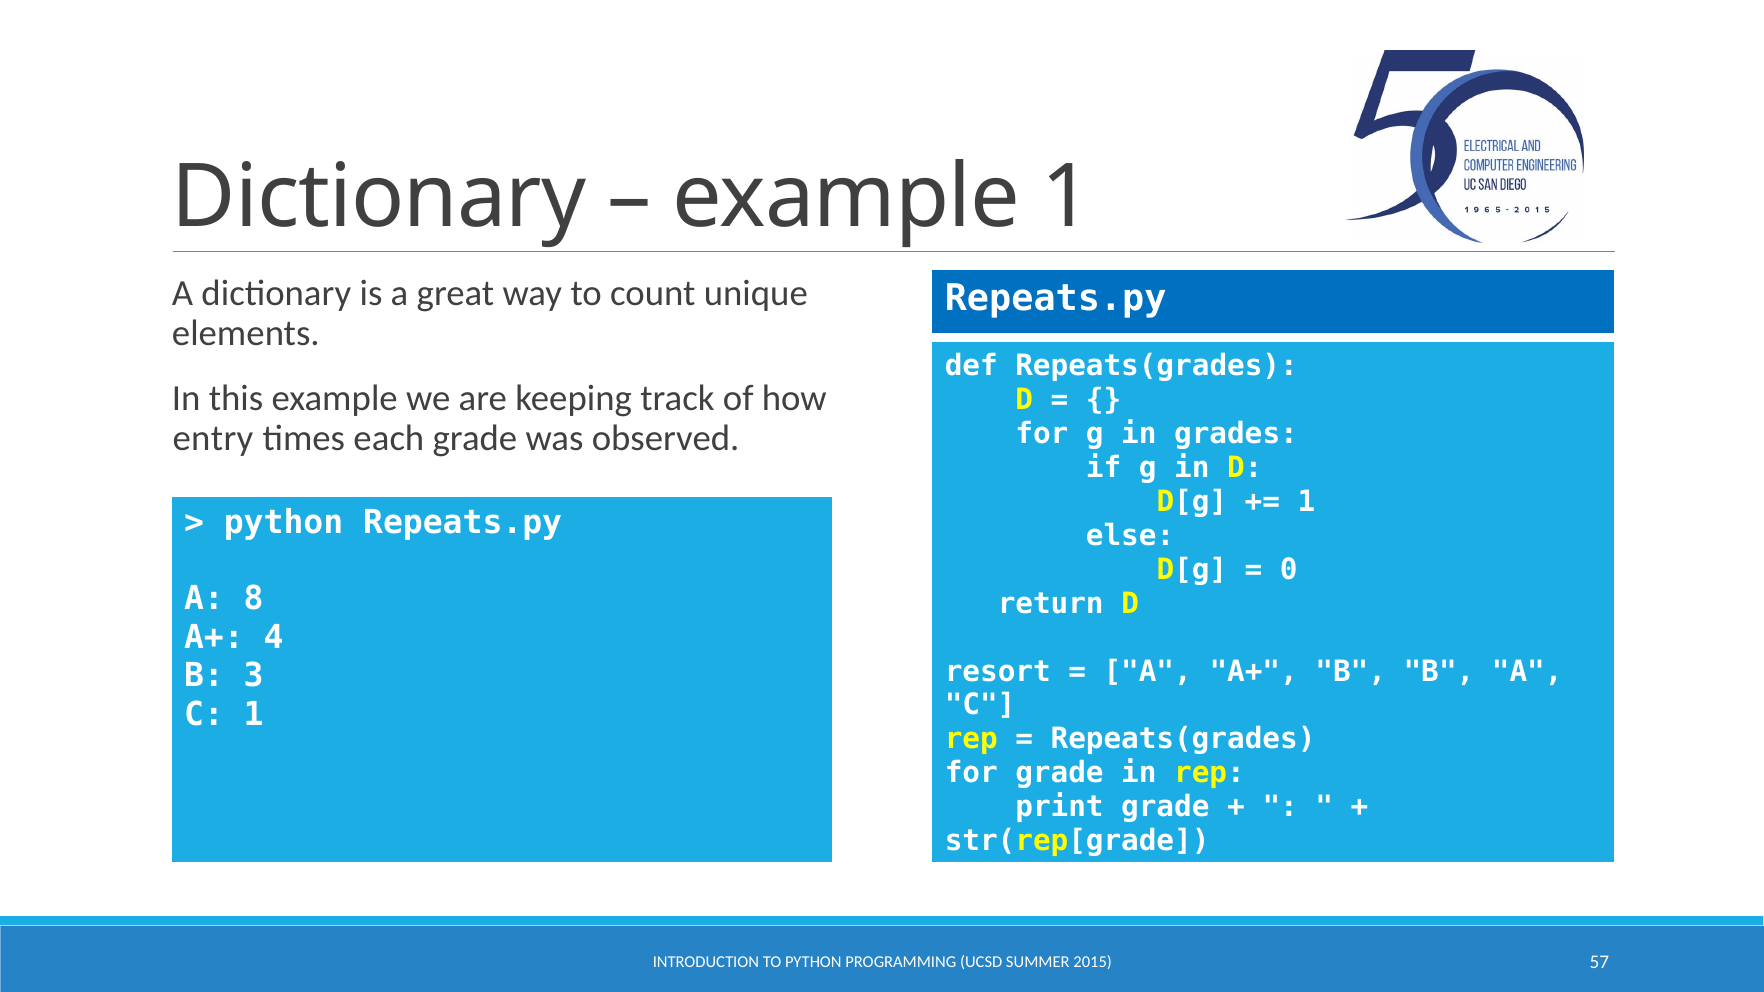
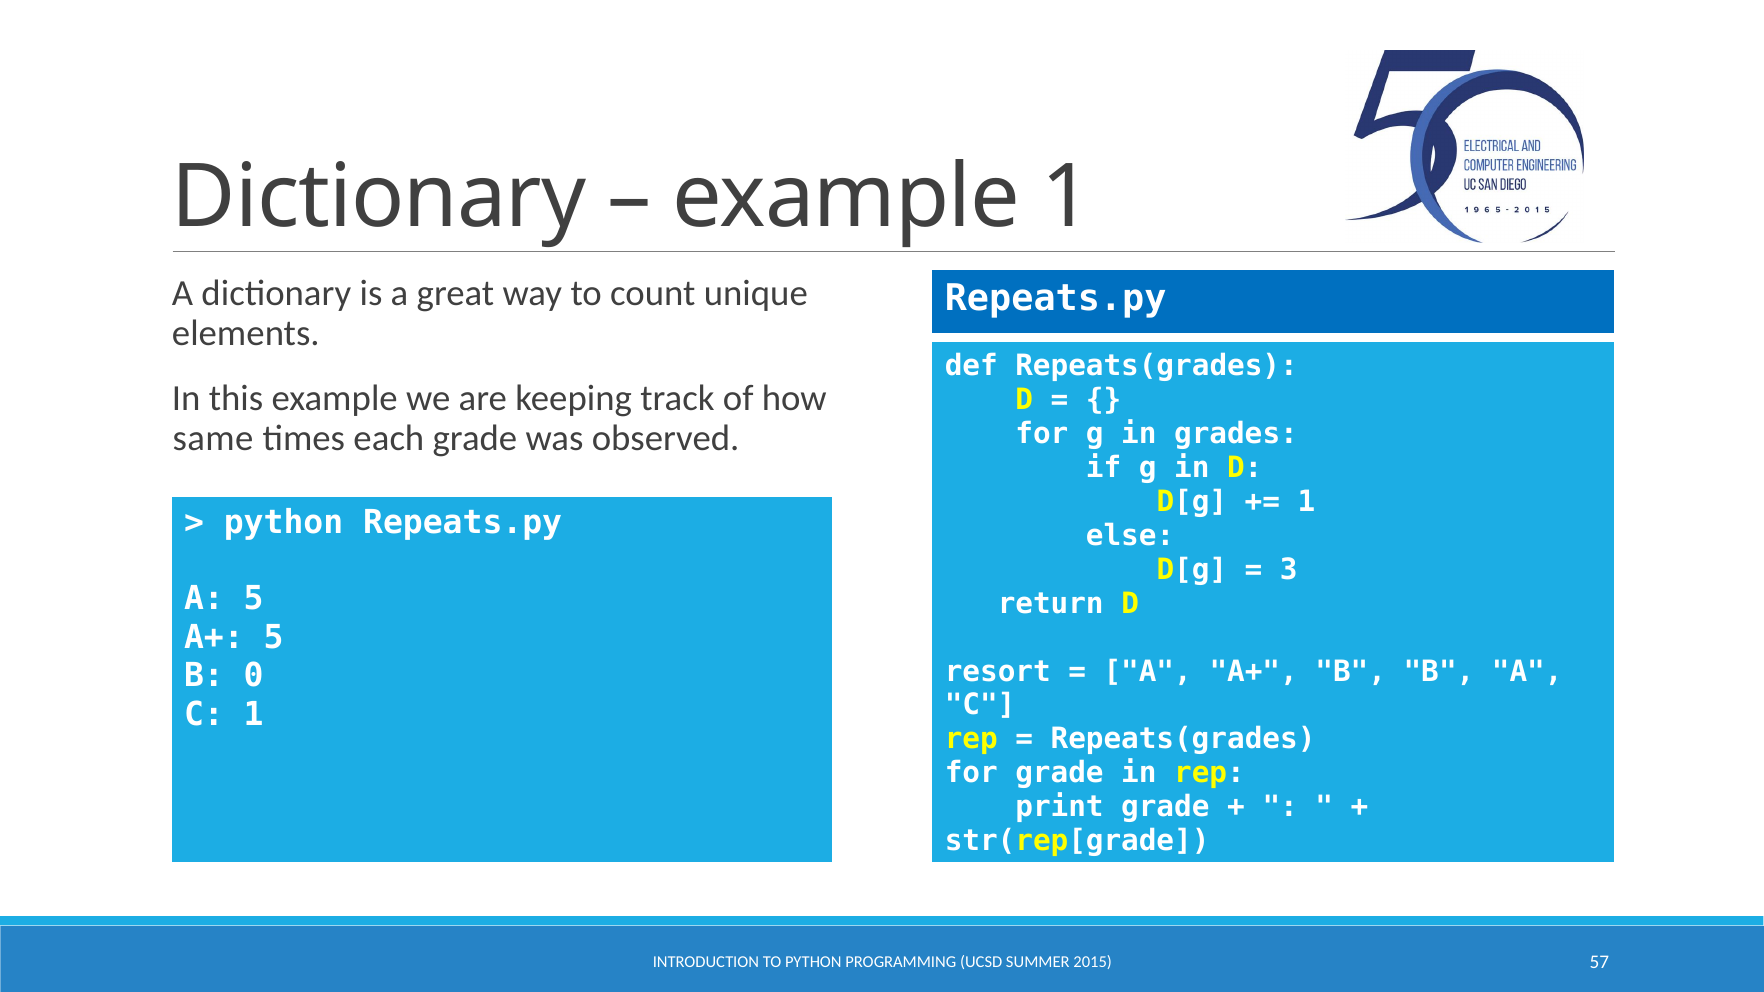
entry: entry -> same (213, 438)
0: 0 -> 3 (1289, 570)
A 8: 8 -> 5 (254, 599)
A+ 4: 4 -> 5 (274, 638)
3: 3 -> 0 (254, 676)
